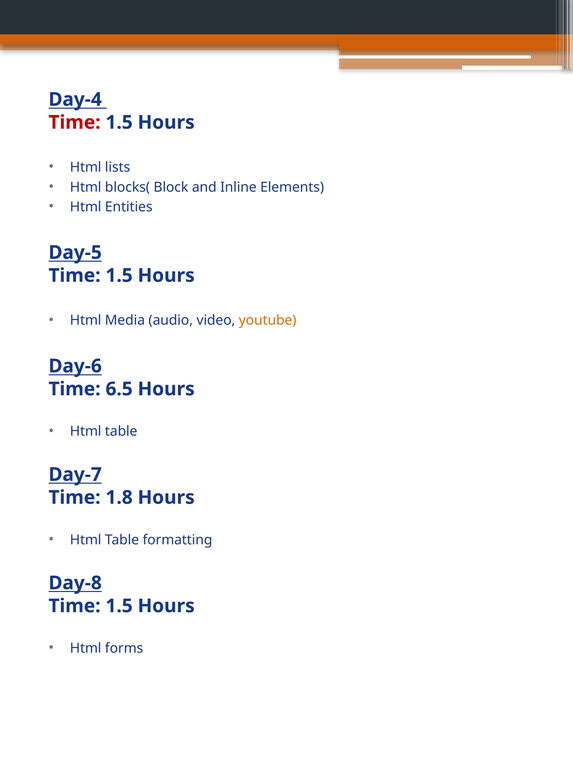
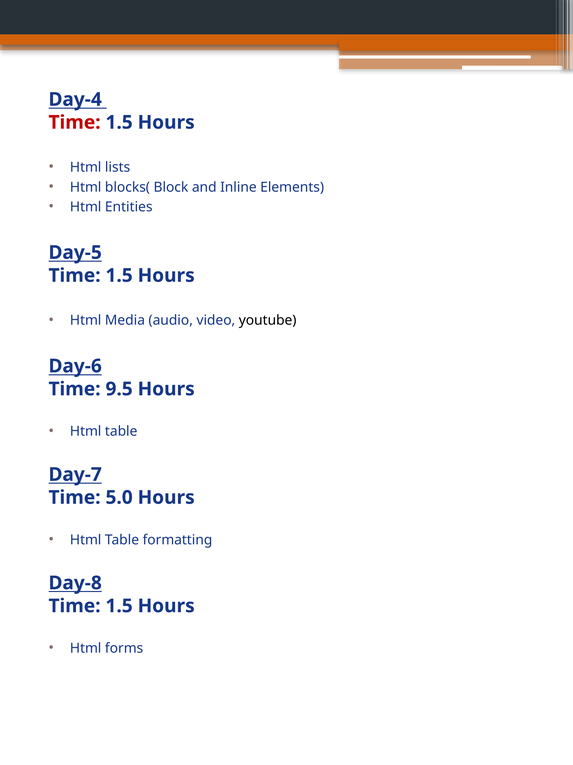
youtube colour: orange -> black (268, 320)
6.5: 6.5 -> 9.5 (119, 389)
1.8: 1.8 -> 5.0 (119, 497)
